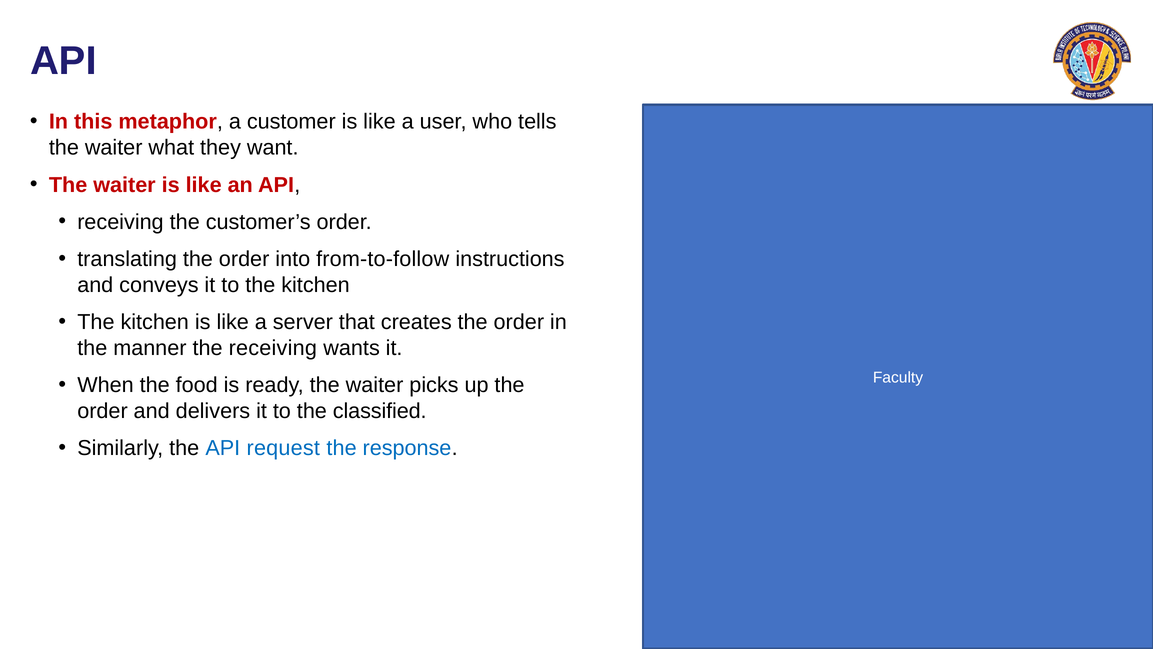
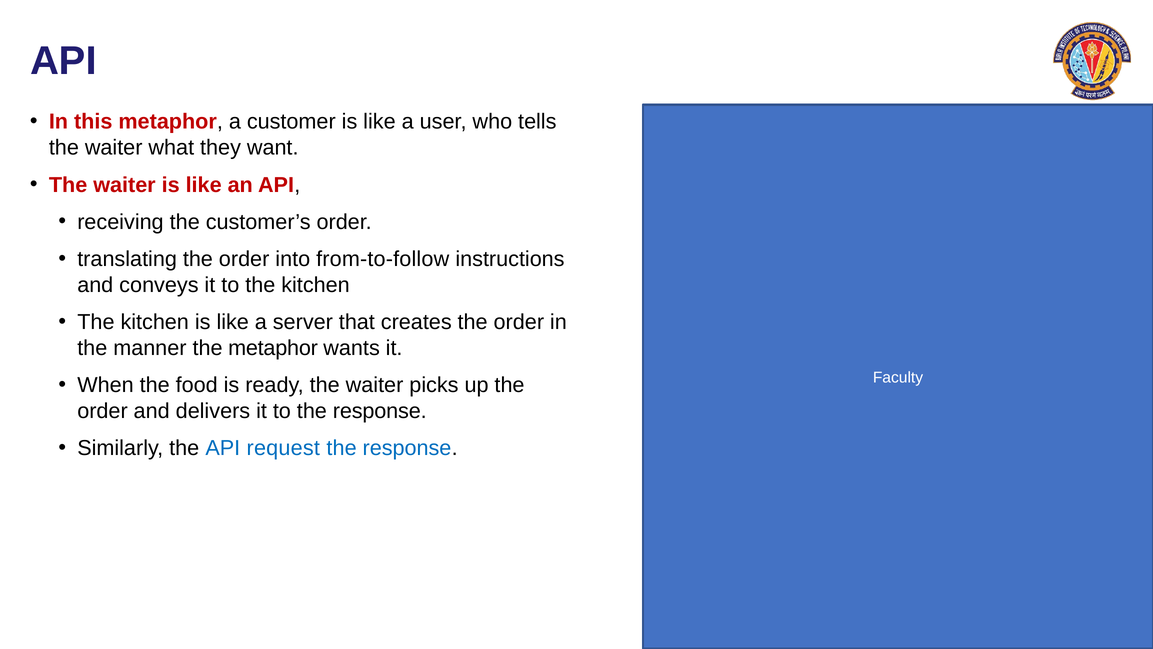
the receiving: receiving -> metaphor (273, 348)
to the classified: classified -> response (380, 411)
